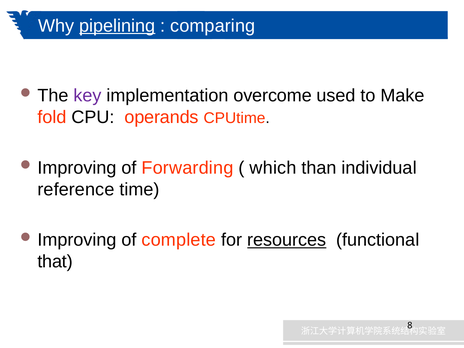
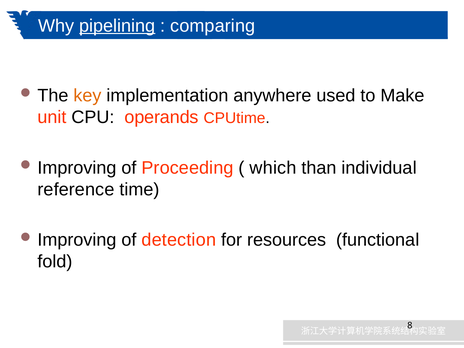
key colour: purple -> orange (87, 96)
overcome: overcome -> anywhere (273, 96)
fold: fold -> unit (52, 117)
Forwarding: Forwarding -> Proceeding (188, 168)
complete: complete -> detection (179, 240)
resources underline: present -> none (287, 240)
that: that -> fold (55, 262)
